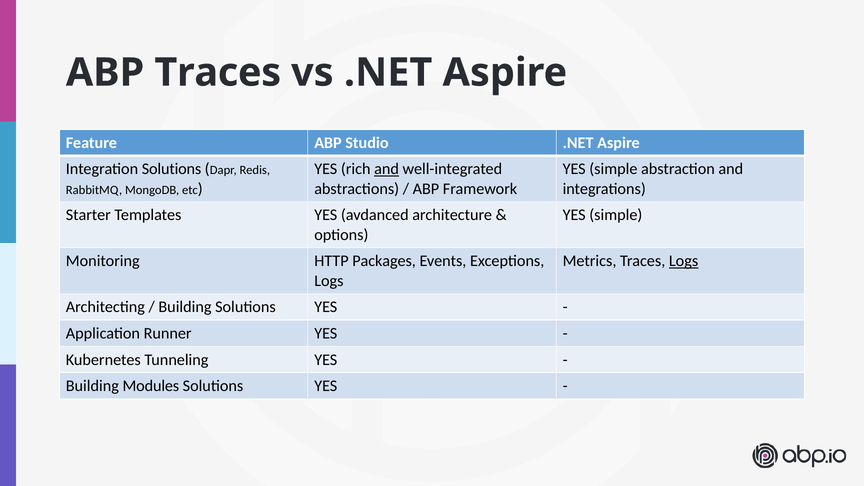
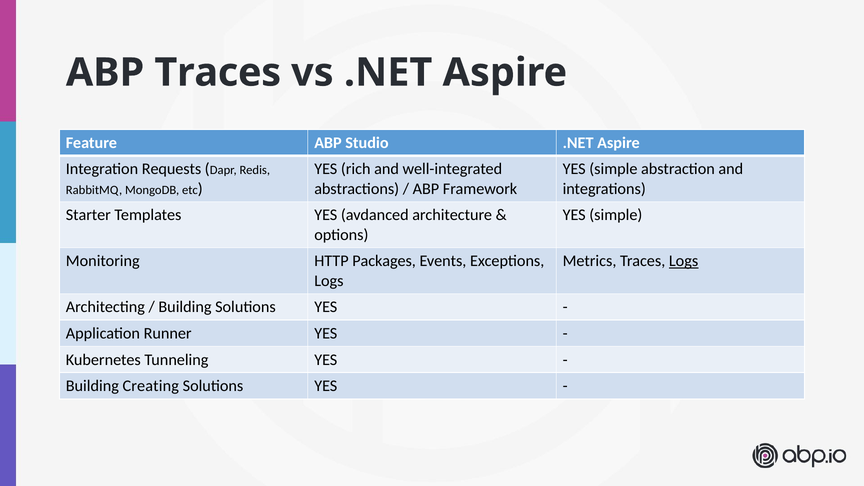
Integration Solutions: Solutions -> Requests (172, 169)
and underline: present -> none (387, 169)
Modules: Modules -> Creating (151, 386)
